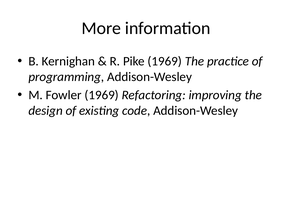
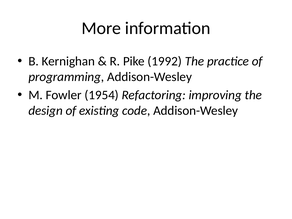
Pike 1969: 1969 -> 1992 (165, 61)
Fowler 1969: 1969 -> 1954 (102, 95)
